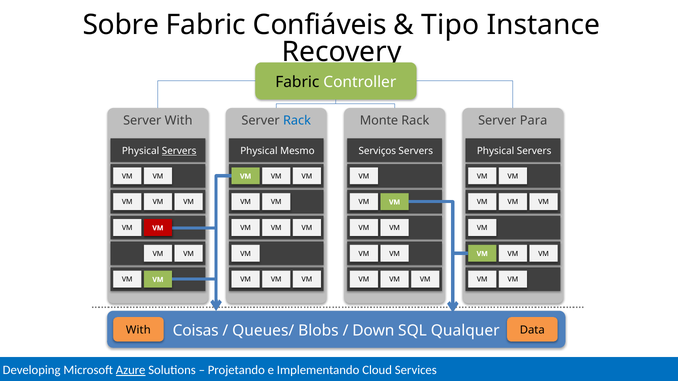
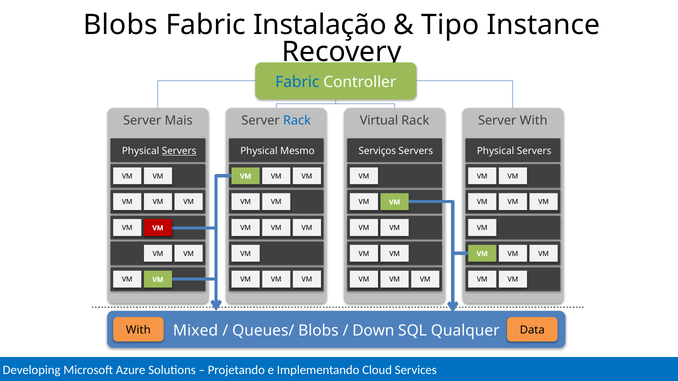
Sobre: Sobre -> Blobs (120, 25)
Confiáveis: Confiáveis -> Instalação (320, 25)
Fabric colour: black -> blue (297, 82)
Server With: With -> Mais (179, 121)
Monte: Monte -> Virtual (379, 121)
Server Para: Para -> With (534, 121)
Coisas: Coisas -> Mixed (196, 331)
Azure underline: present -> none (131, 370)
